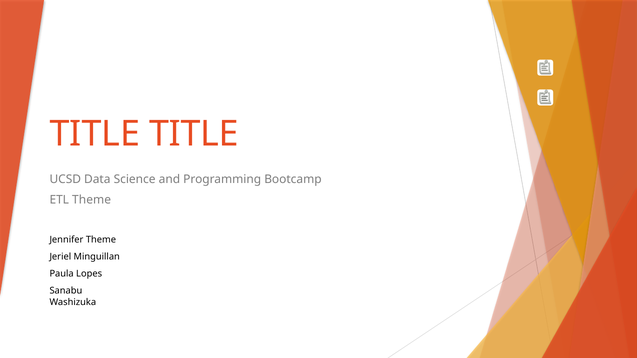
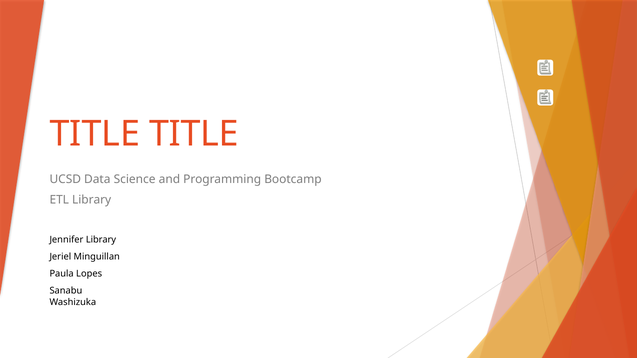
ETL Theme: Theme -> Library (92, 200)
Jennifer Theme: Theme -> Library (101, 240)
